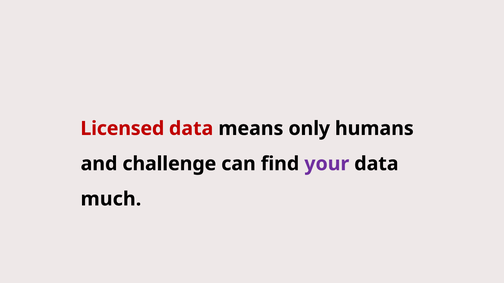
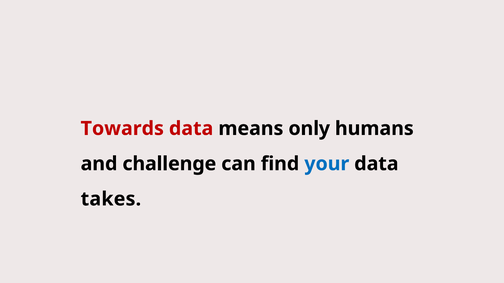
Licensed: Licensed -> Towards (122, 129)
your colour: purple -> blue (327, 164)
much: much -> takes (111, 199)
